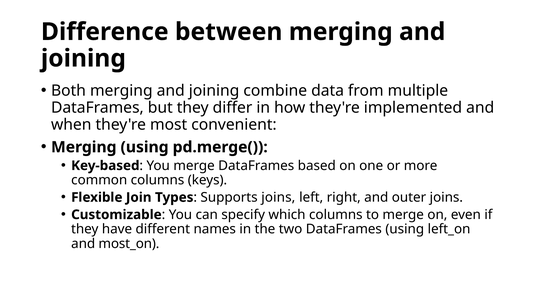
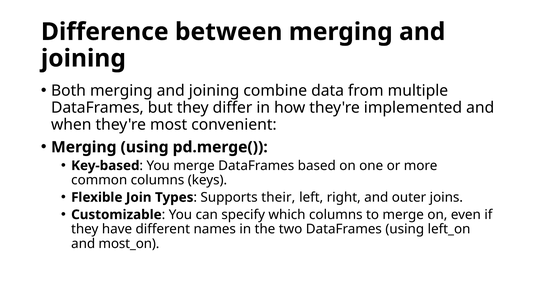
Supports joins: joins -> their (278, 197)
